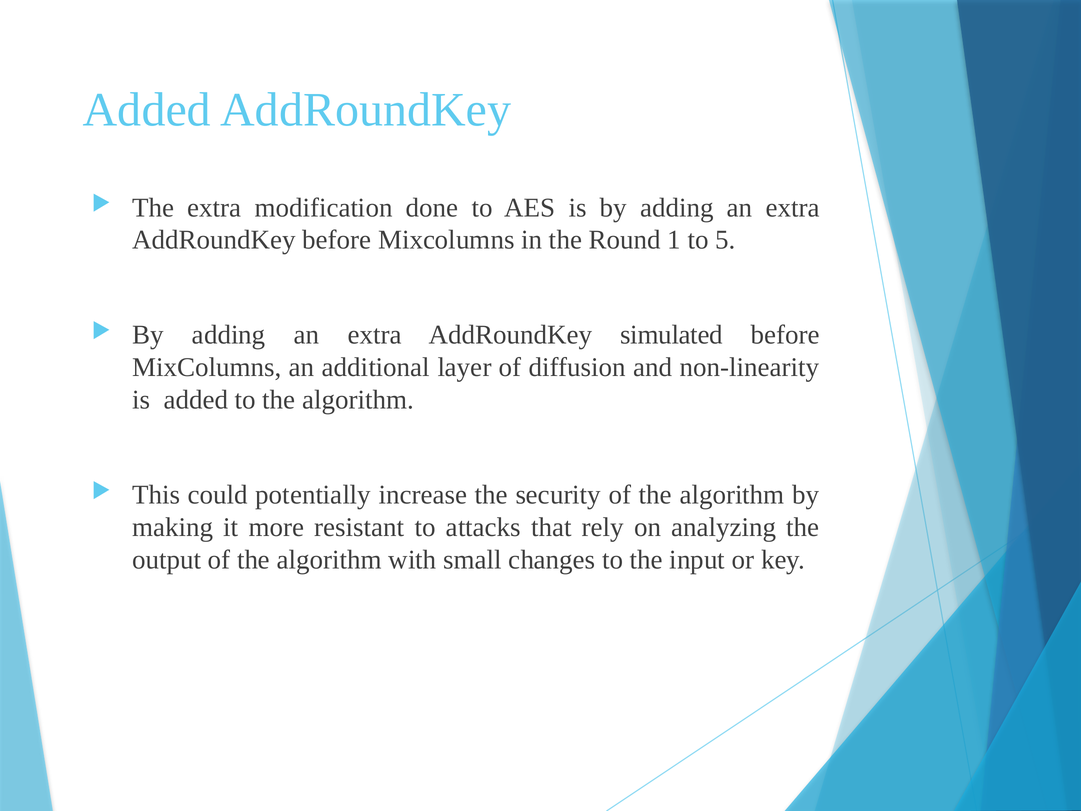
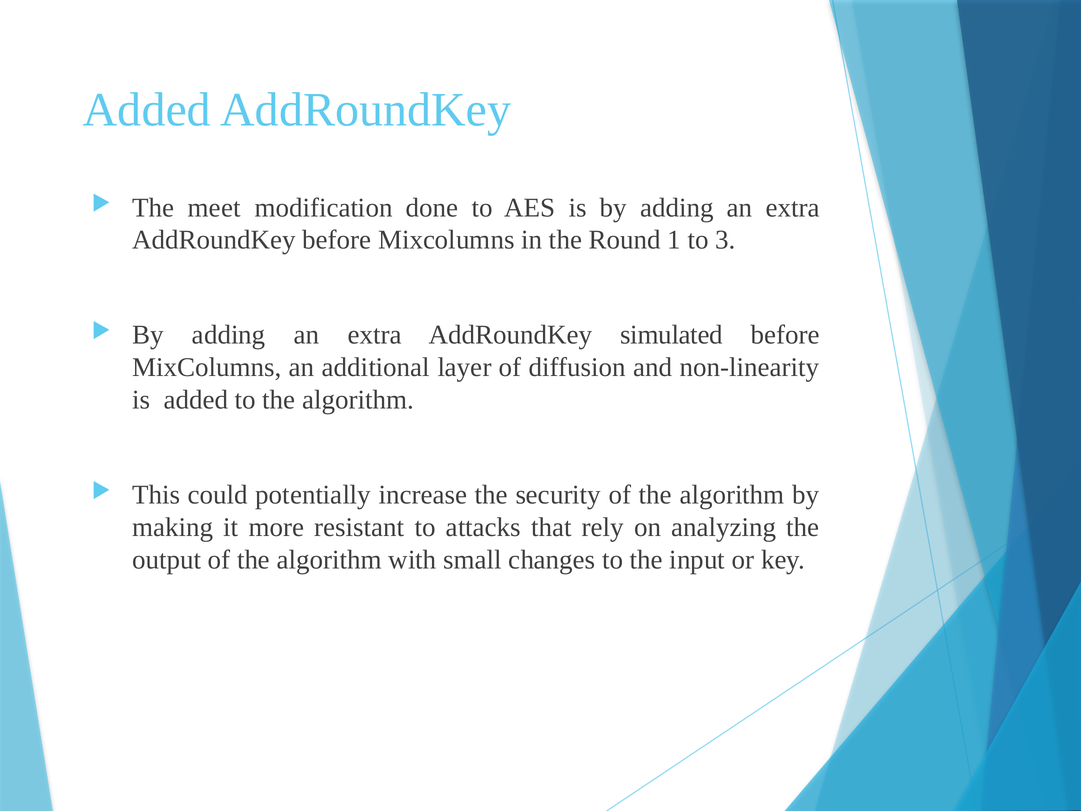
The extra: extra -> meet (214, 208)
5: 5 -> 3 (726, 240)
